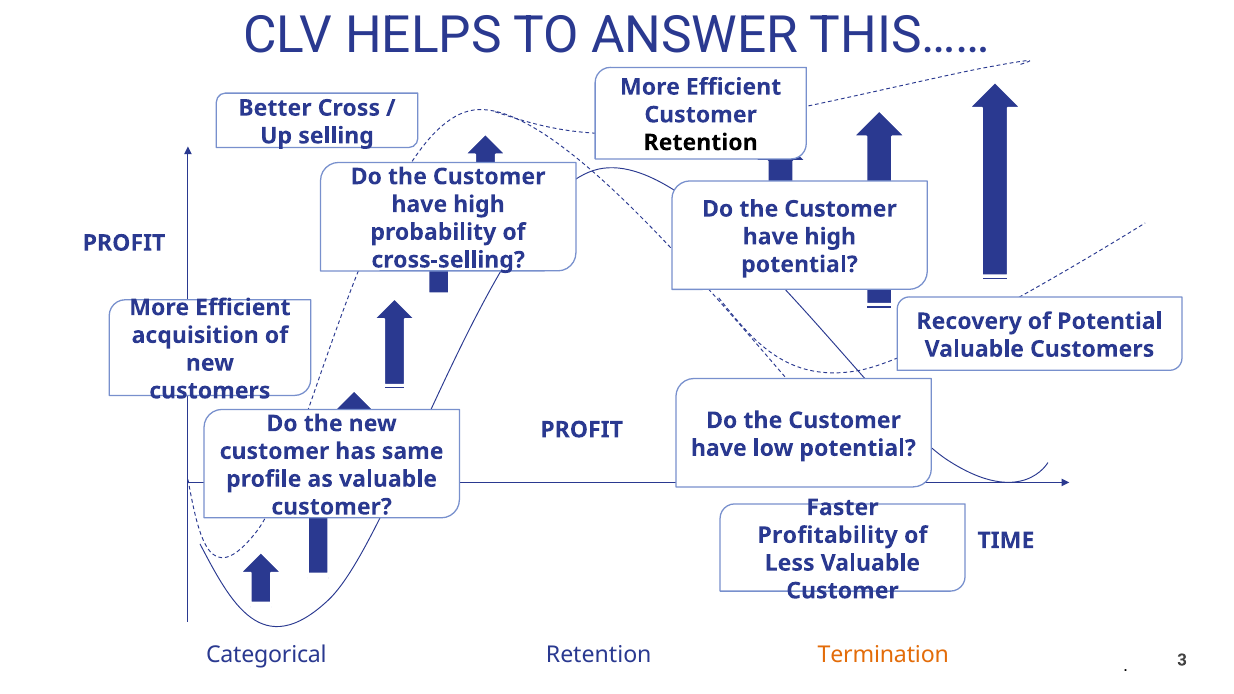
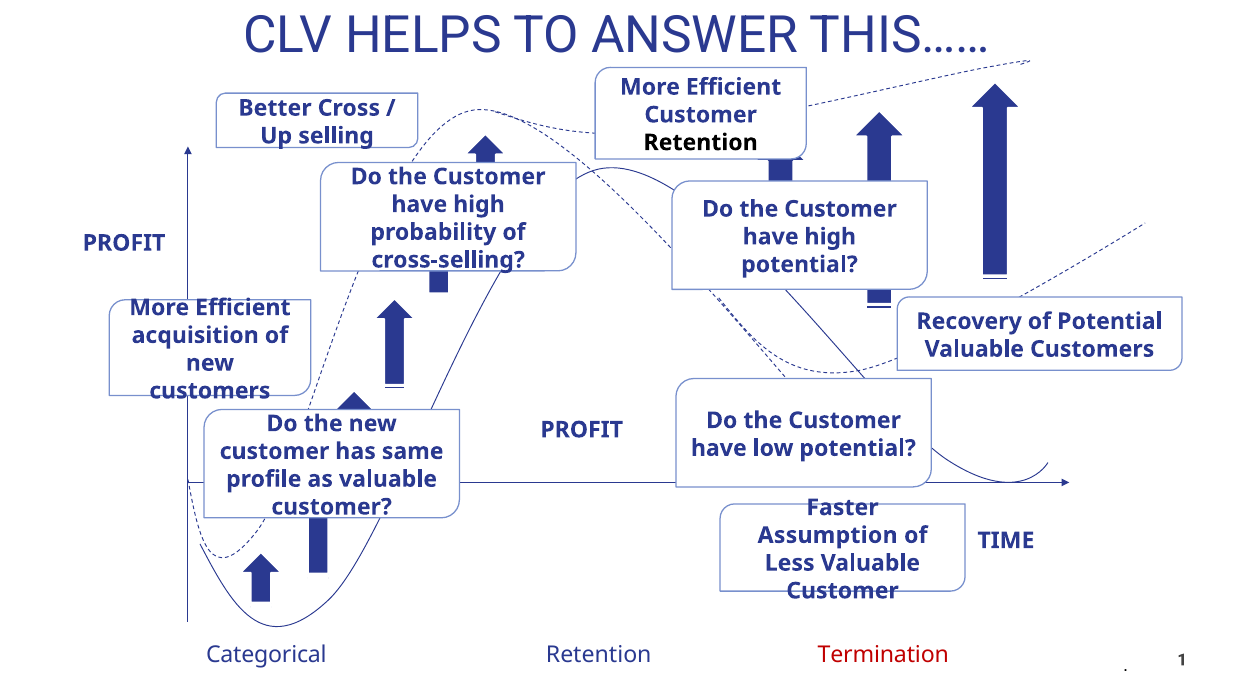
Profitability: Profitability -> Assumption (828, 535)
Termination colour: orange -> red (883, 655)
3: 3 -> 1 (1182, 660)
